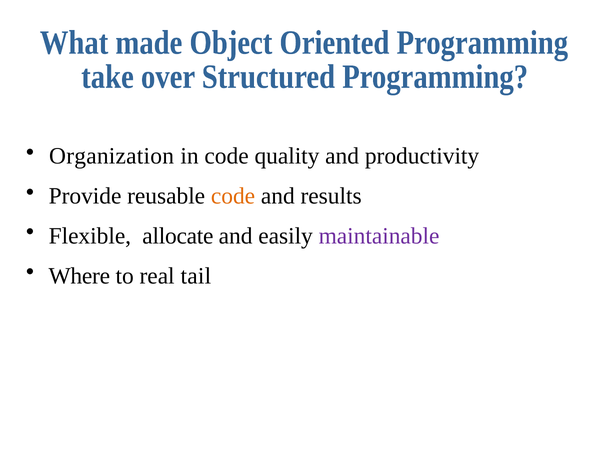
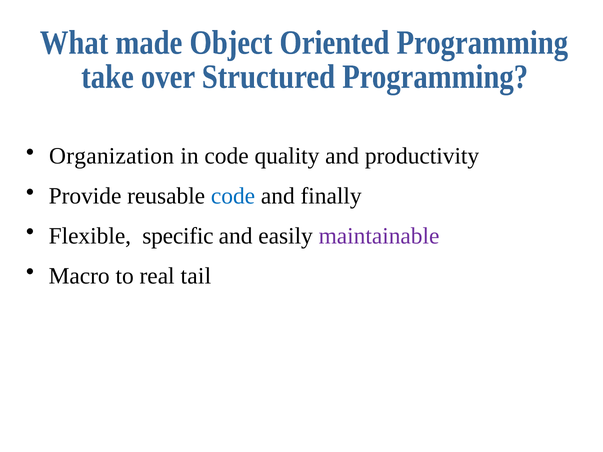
code colour: orange -> blue (233, 196)
results: results -> finally (331, 196)
allocate: allocate -> specific (178, 236)
Where: Where -> Macro (79, 276)
